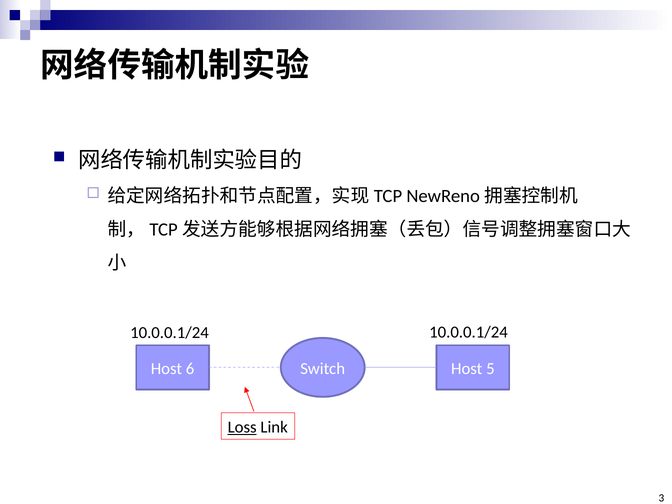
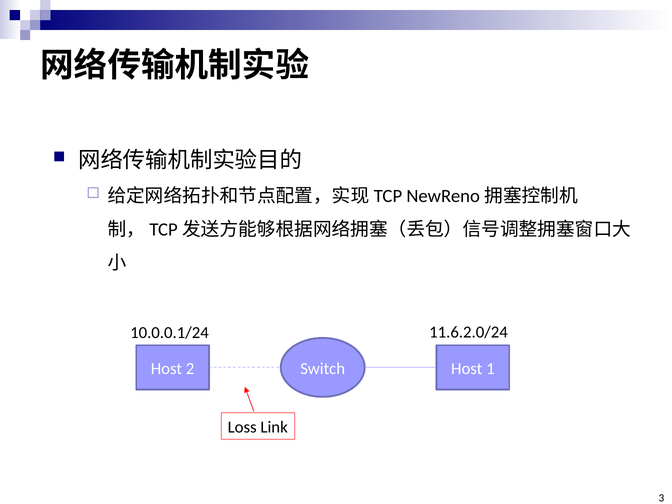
10.0.0.1/24 10.0.0.1/24: 10.0.0.1/24 -> 11.6.2.0/24 (468, 332)
6: 6 -> 2 (190, 369)
5: 5 -> 1 (490, 369)
Loss underline: present -> none (242, 427)
